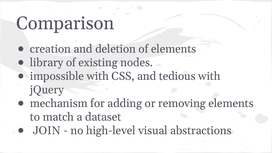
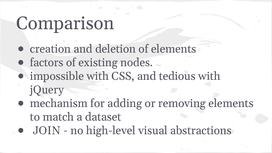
library: library -> factors (47, 63)
